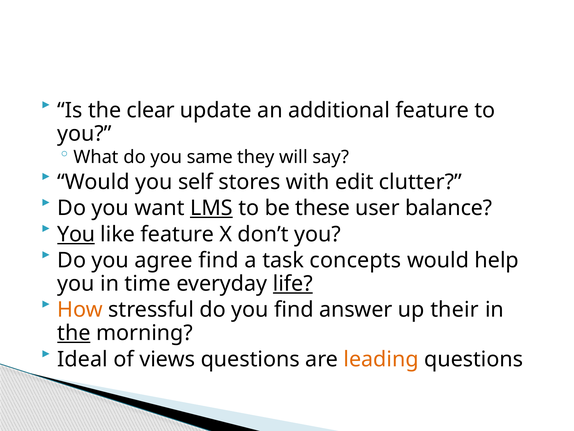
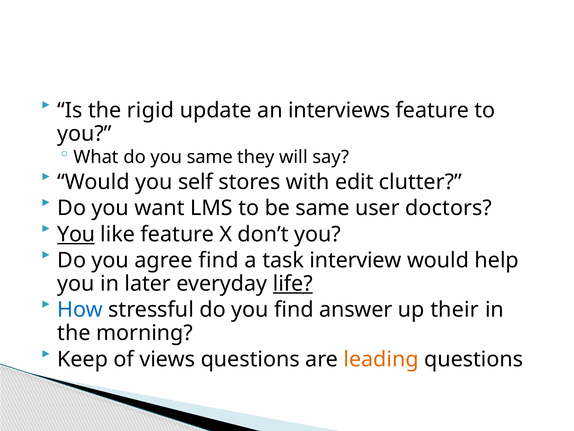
clear: clear -> rigid (151, 110)
additional: additional -> interviews (339, 110)
LMS underline: present -> none (211, 208)
be these: these -> same (323, 208)
balance: balance -> doctors (449, 208)
concepts: concepts -> interview (356, 260)
time: time -> later (148, 283)
How colour: orange -> blue (80, 310)
the underline: present -> none (74, 333)
Ideal: Ideal -> Keep (83, 359)
